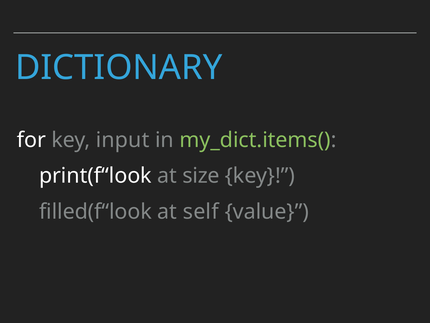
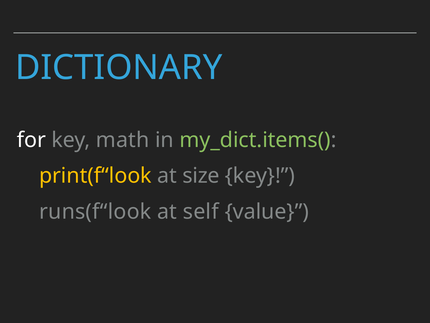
input: input -> math (123, 140)
print(f“look colour: white -> yellow (95, 175)
filled(f“look: filled(f“look -> runs(f“look (95, 211)
